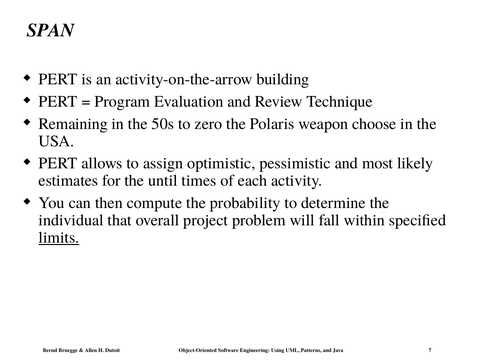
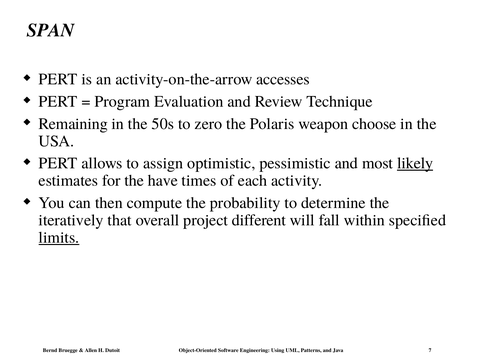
building: building -> accesses (283, 79)
likely underline: none -> present (415, 163)
until: until -> have (163, 181)
individual: individual -> iteratively (71, 220)
problem: problem -> different (259, 220)
